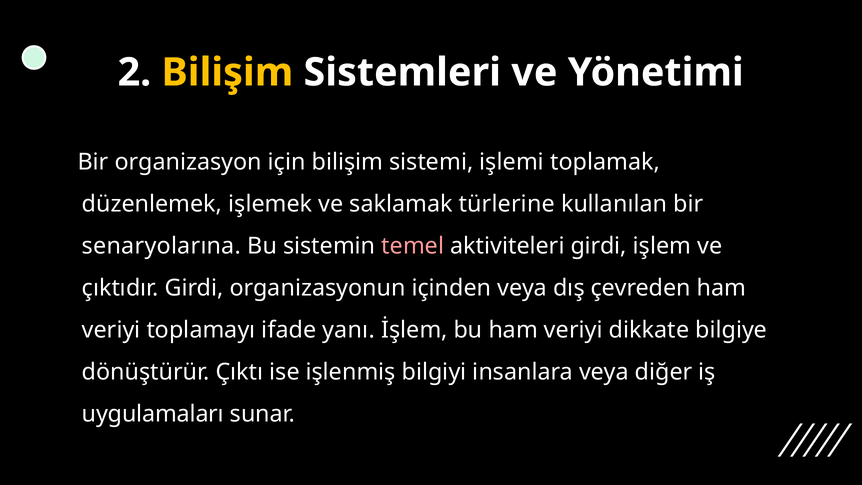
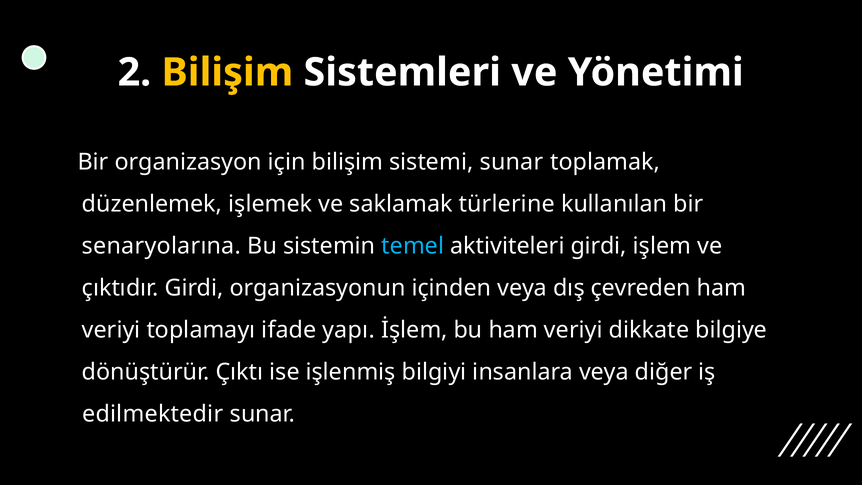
sistemi işlemi: işlemi -> sunar (512, 162)
temel colour: pink -> light blue (413, 246)
yanı: yanı -> yapı (349, 330)
uygulamaları: uygulamaları -> edilmektedir (153, 414)
